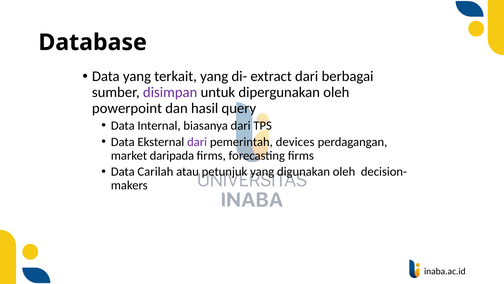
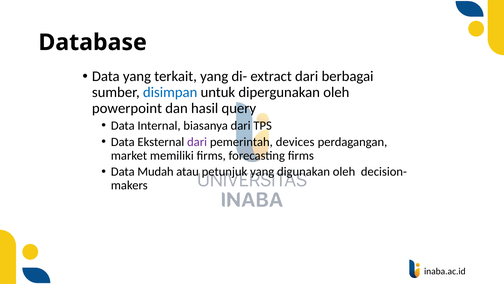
disimpan colour: purple -> blue (170, 92)
daripada: daripada -> memiliki (172, 155)
Carilah: Carilah -> Mudah (155, 171)
